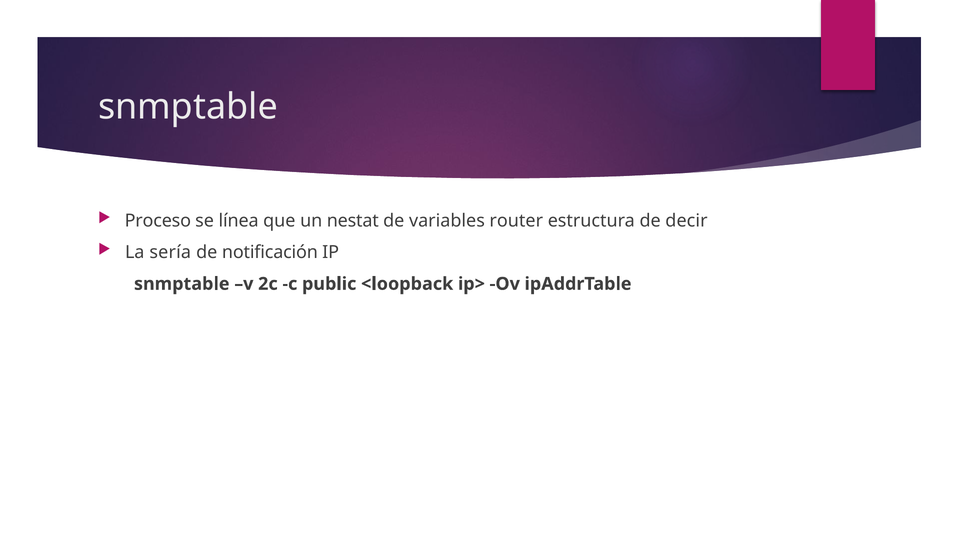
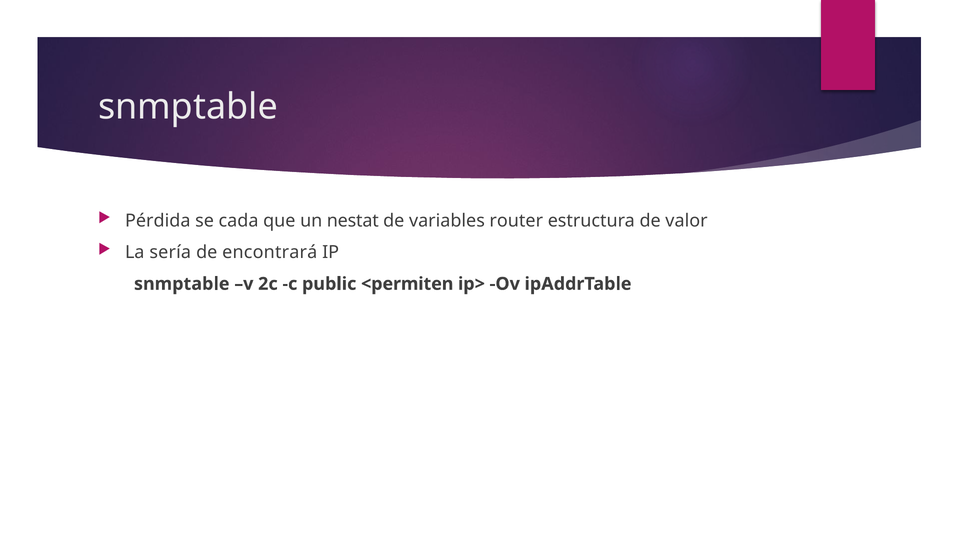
Proceso: Proceso -> Pérdida (158, 220)
línea: línea -> cada (239, 220)
decir: decir -> valor (687, 220)
notificación: notificación -> encontrará (270, 252)
<loopback: <loopback -> <permiten (407, 284)
